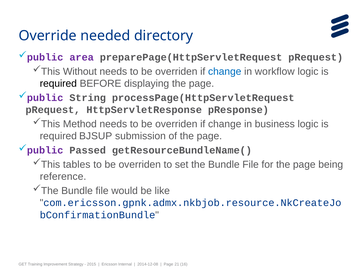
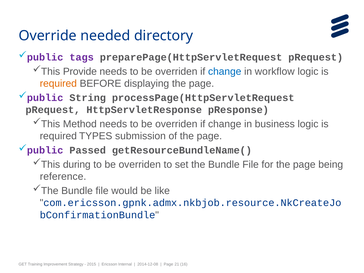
area: area -> tags (82, 57)
Without: Without -> Provide (80, 71)
required colour: black -> orange (58, 84)
BJSUP: BJSUP -> TYPES (96, 136)
tables: tables -> during (77, 164)
